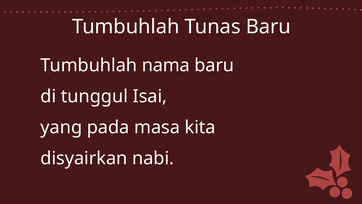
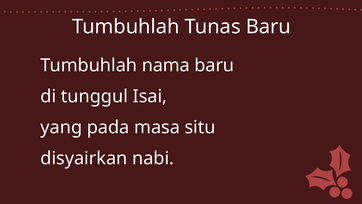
kita: kita -> situ (200, 127)
